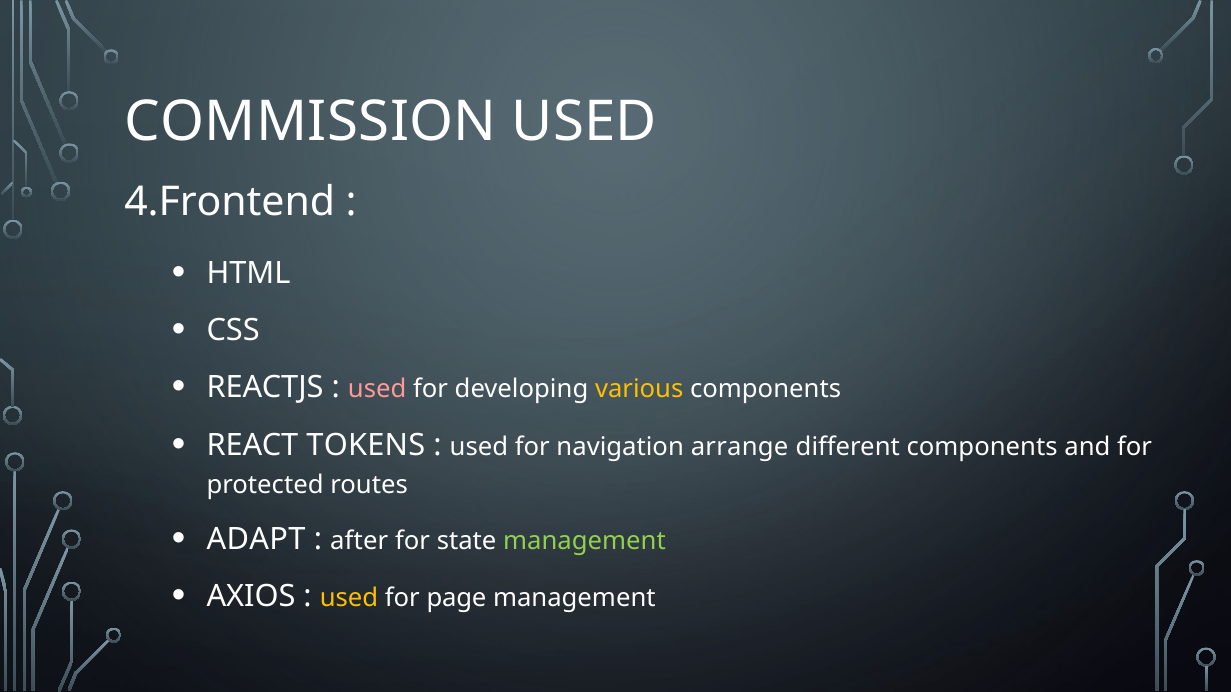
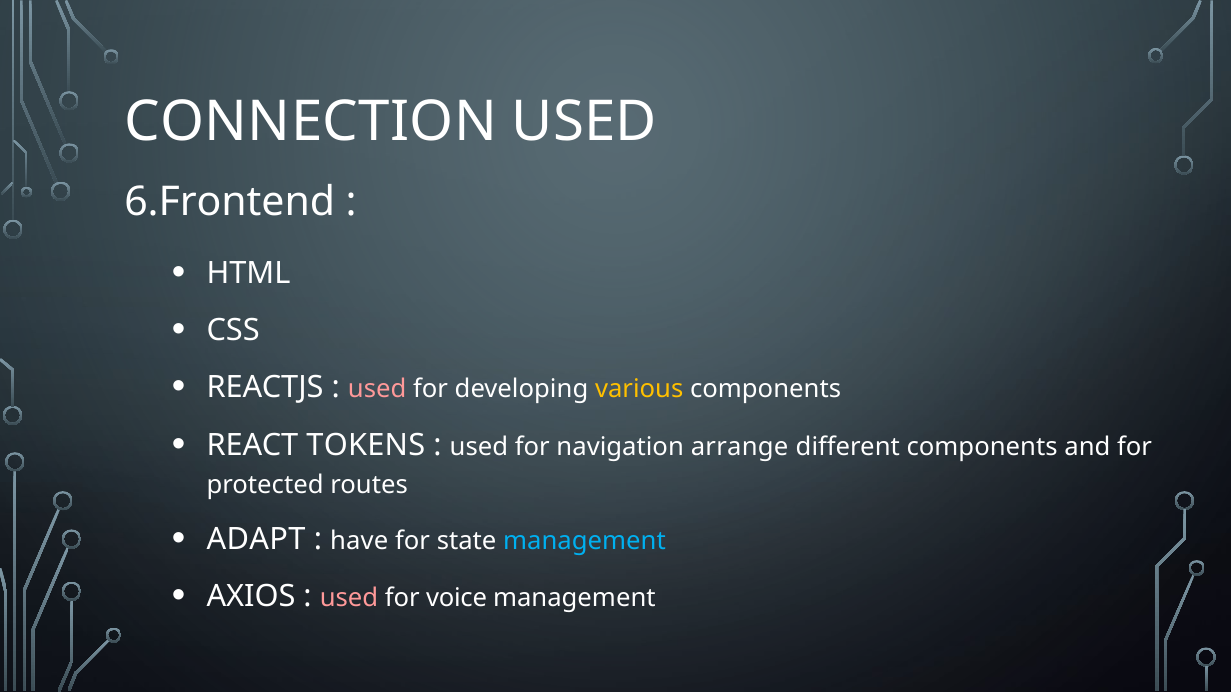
COMMISSION: COMMISSION -> CONNECTION (311, 122)
4.Frontend: 4.Frontend -> 6.Frontend (230, 202)
after: after -> have (359, 541)
management colour: light green -> light blue (585, 541)
used colour: yellow -> pink (349, 598)
page: page -> voice (457, 598)
